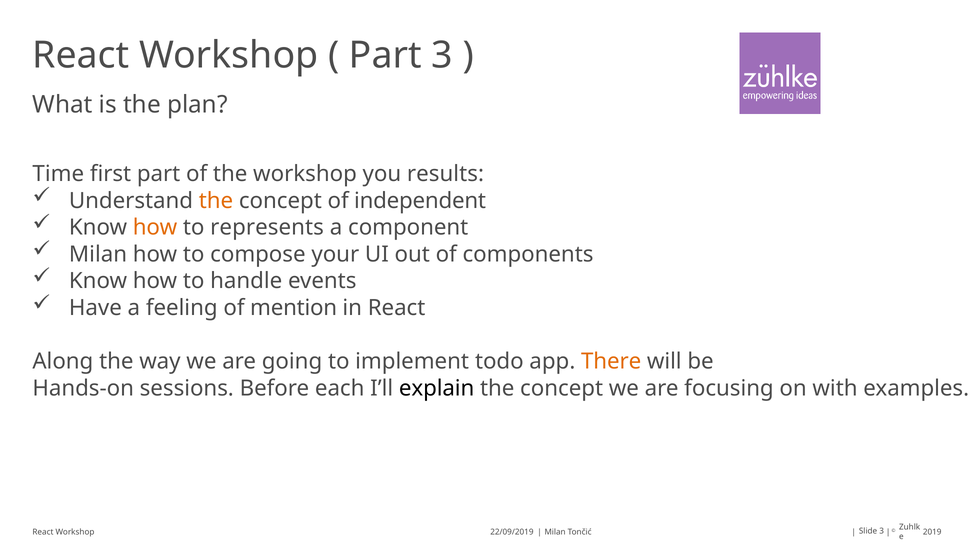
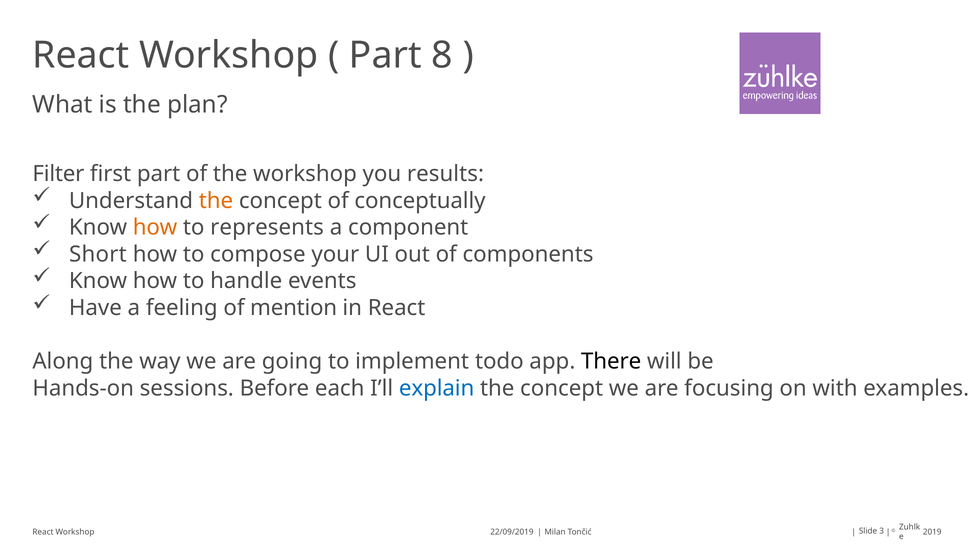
Part 3: 3 -> 8 (442, 55)
Time: Time -> Filter (58, 174)
independent: independent -> conceptually (420, 201)
Milan: Milan -> Short (98, 254)
There colour: orange -> black (611, 361)
explain colour: black -> blue (437, 388)
